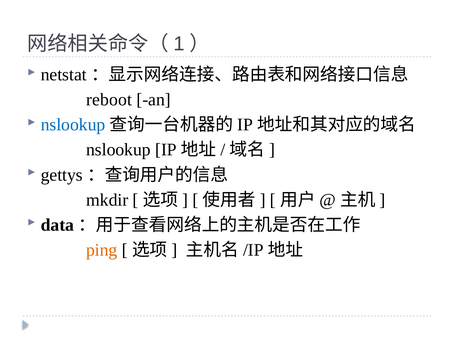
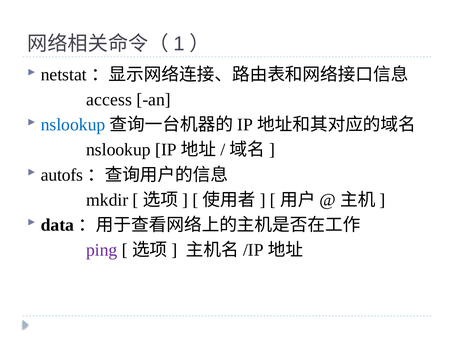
reboot: reboot -> access (109, 100)
gettys: gettys -> autofs (62, 175)
ping colour: orange -> purple (102, 250)
